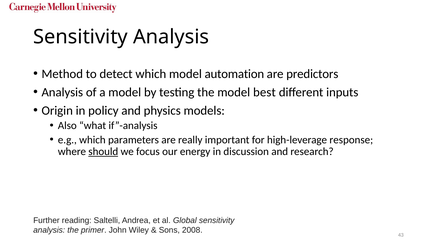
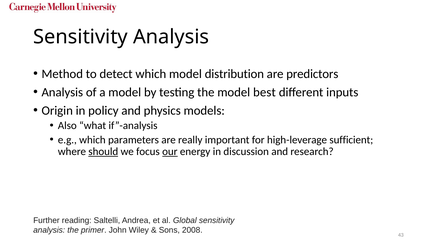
automation: automation -> distribution (234, 74)
response: response -> sufficient (351, 140)
our underline: none -> present (170, 151)
